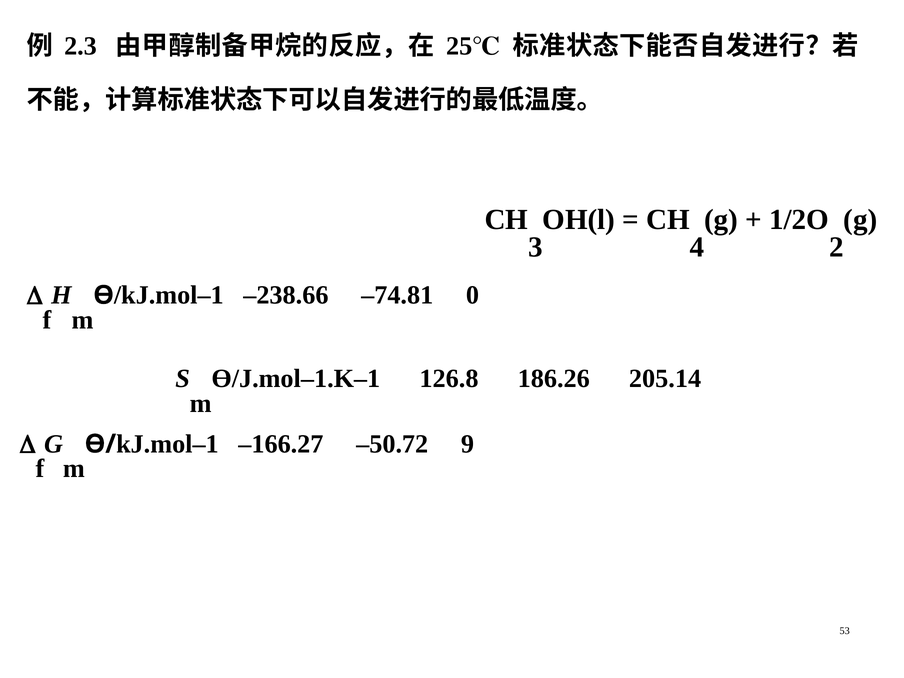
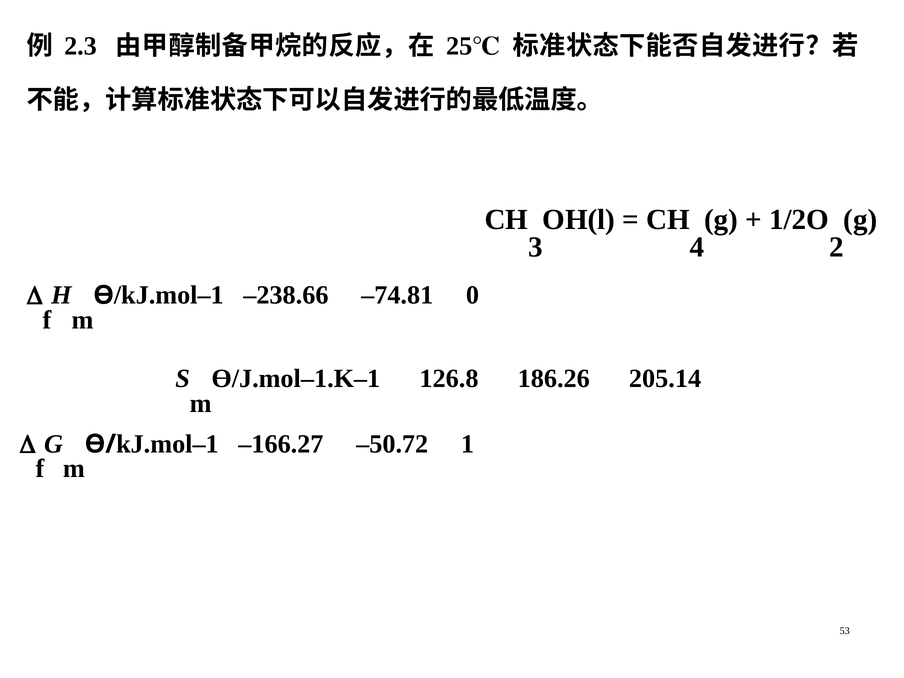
9: 9 -> 1 (468, 444)
